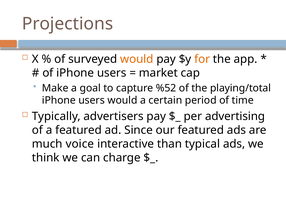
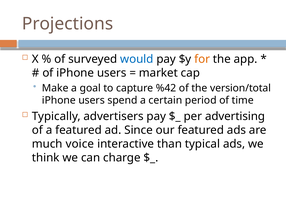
would colour: orange -> blue (137, 59)
%52: %52 -> %42 (166, 88)
playing/total: playing/total -> version/total (241, 88)
users would: would -> spend (122, 101)
